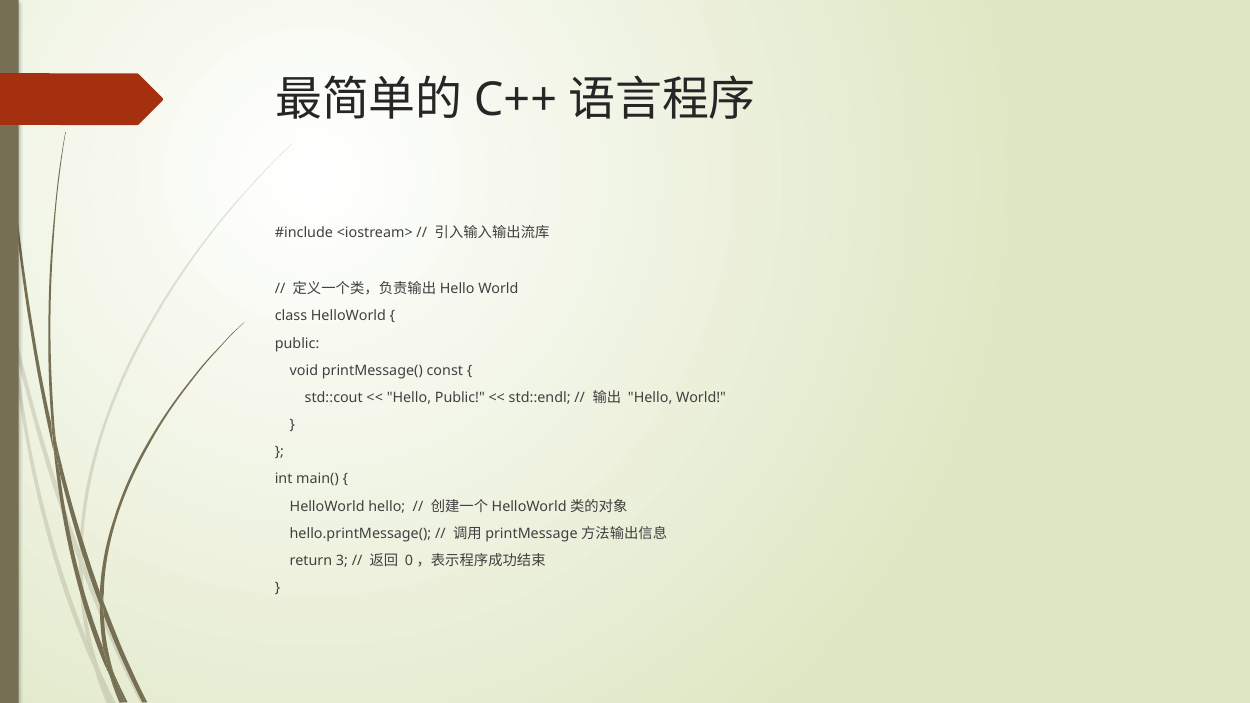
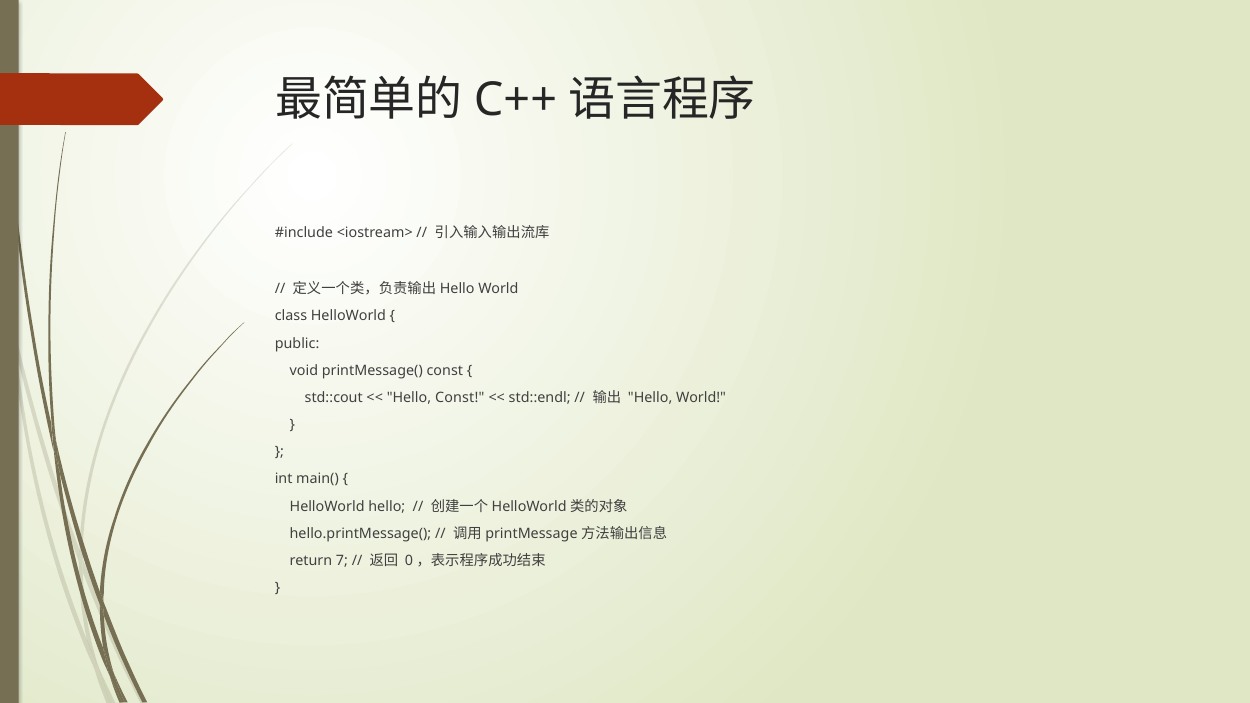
Hello Public: Public -> Const (460, 398)
3: 3 -> 7 (342, 561)
